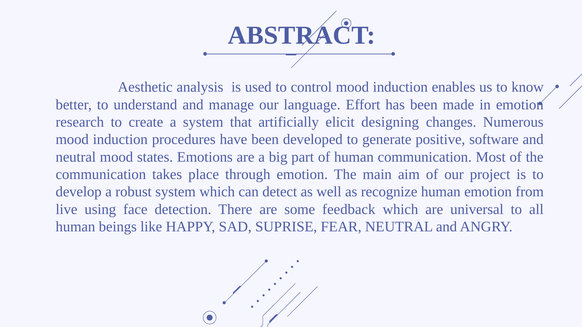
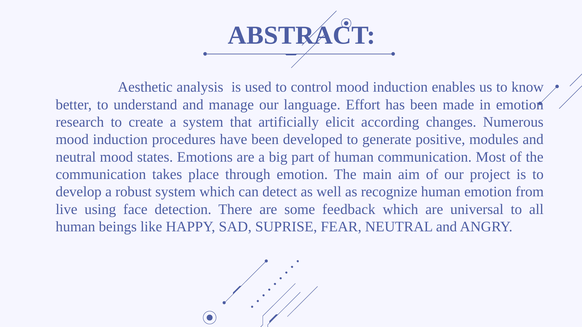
designing: designing -> according (390, 122)
software: software -> modules (494, 140)
